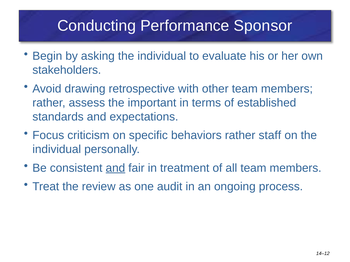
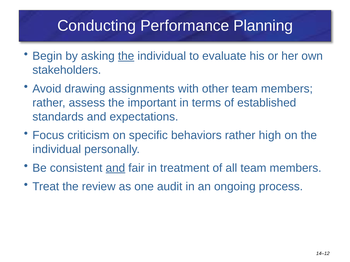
Sponsor: Sponsor -> Planning (263, 26)
the underline: none -> present (126, 56)
retrospective: retrospective -> assignments (142, 89)
staff: staff -> high (270, 136)
